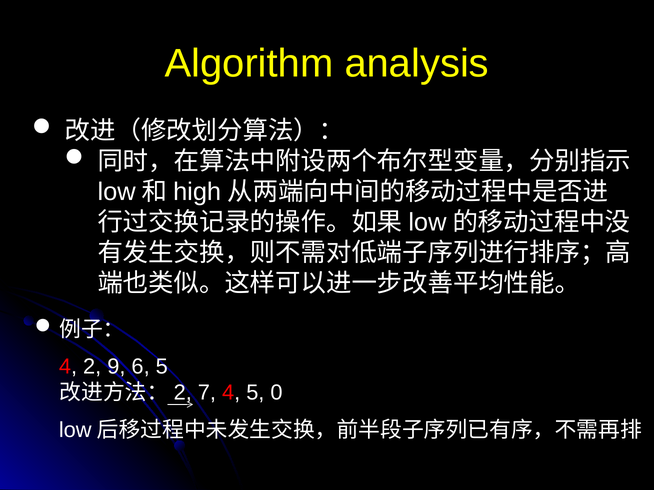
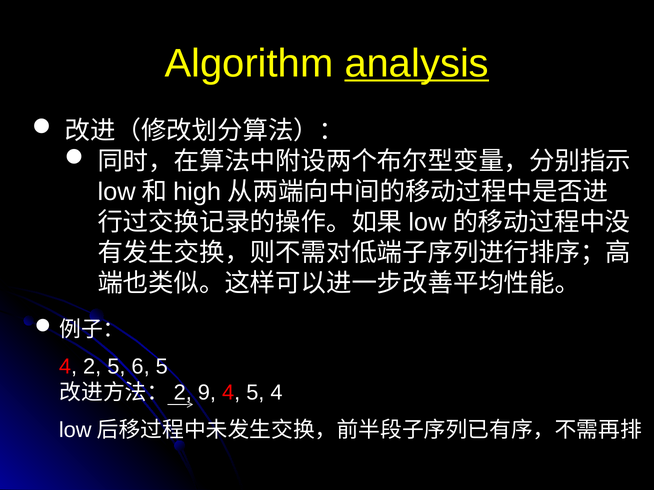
analysis underline: none -> present (417, 63)
2 9: 9 -> 5 (116, 367)
7: 7 -> 9 (207, 393)
5 0: 0 -> 4 (277, 393)
